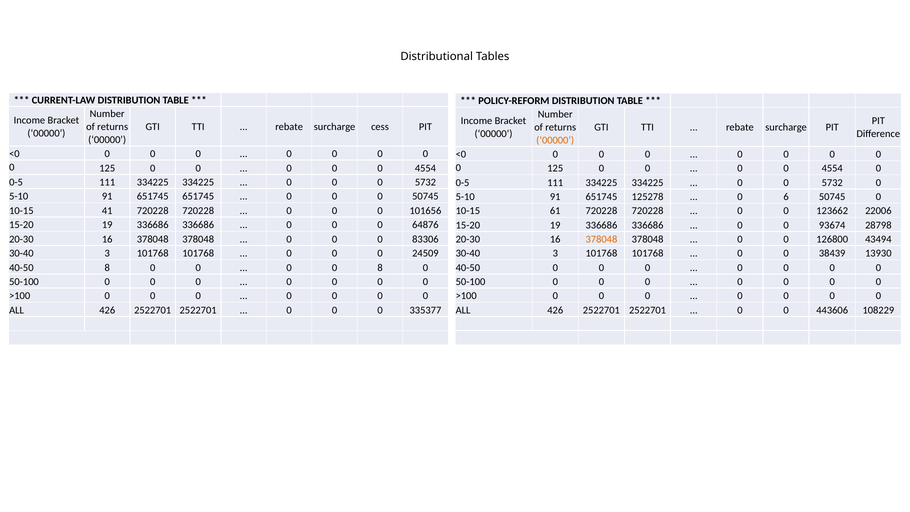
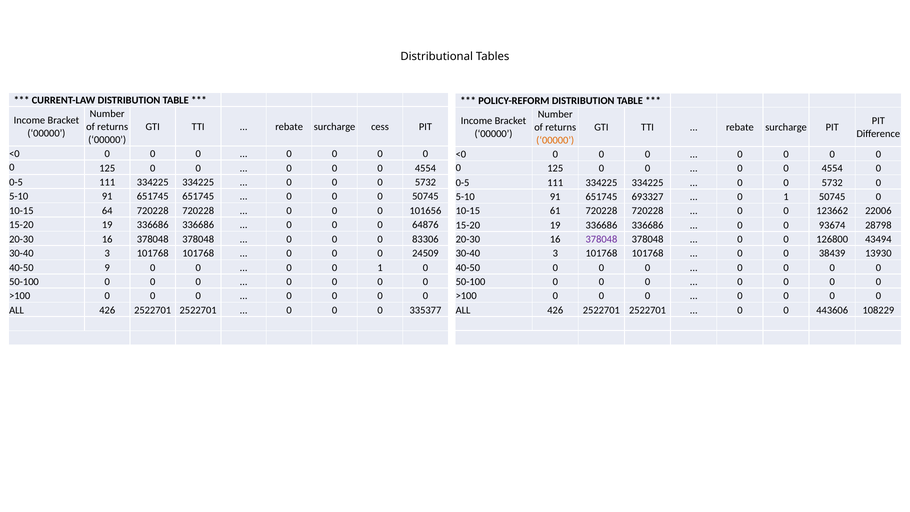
125278: 125278 -> 693327 (648, 197)
6: 6 -> 1 (786, 197)
41: 41 -> 64 (107, 211)
378048 colour: orange -> purple (601, 239)
40-50 8: 8 -> 9 (107, 268)
0 0 8: 8 -> 1 (380, 268)
